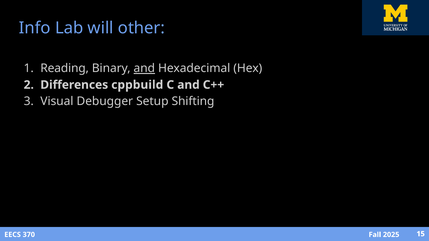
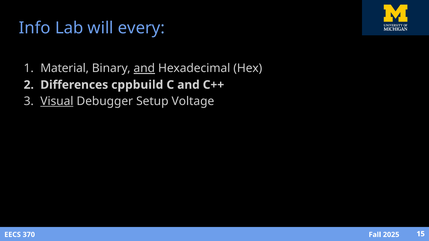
other: other -> every (141, 28)
Reading: Reading -> Material (65, 68)
Visual underline: none -> present (57, 101)
Shifting: Shifting -> Voltage (193, 101)
